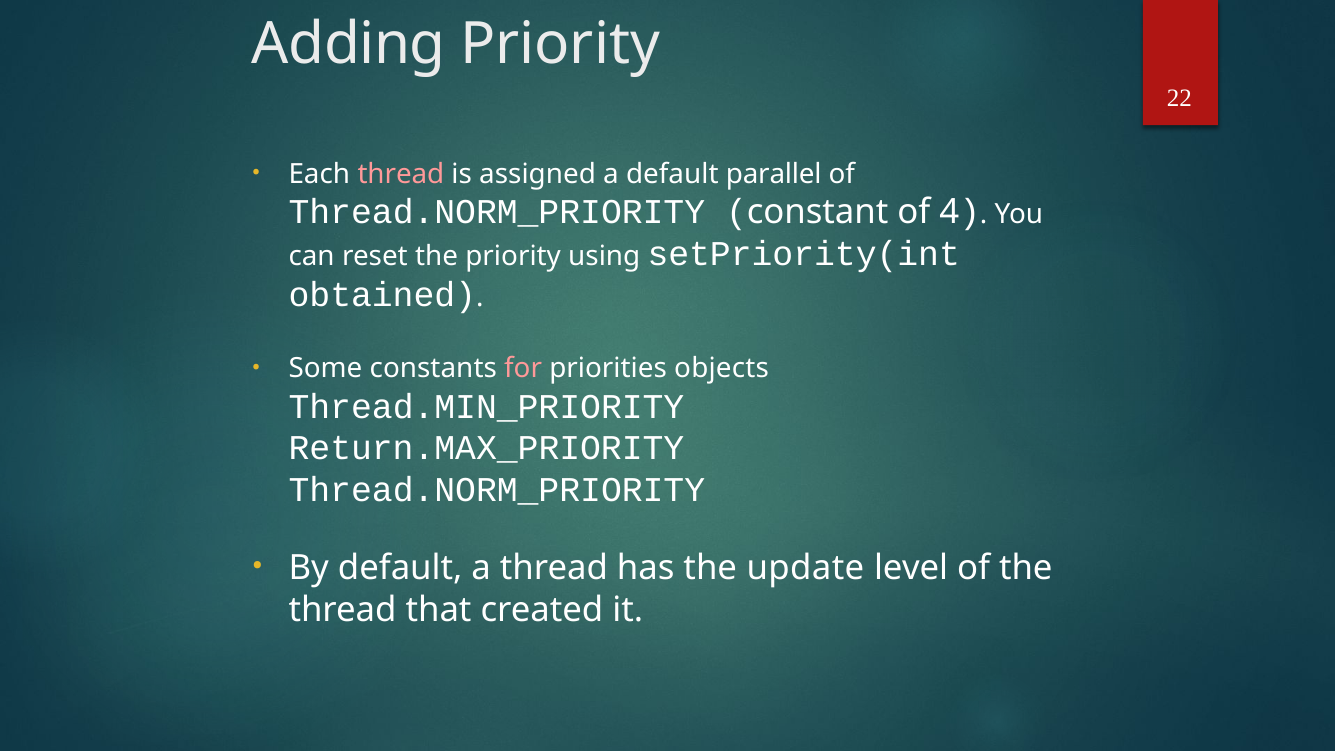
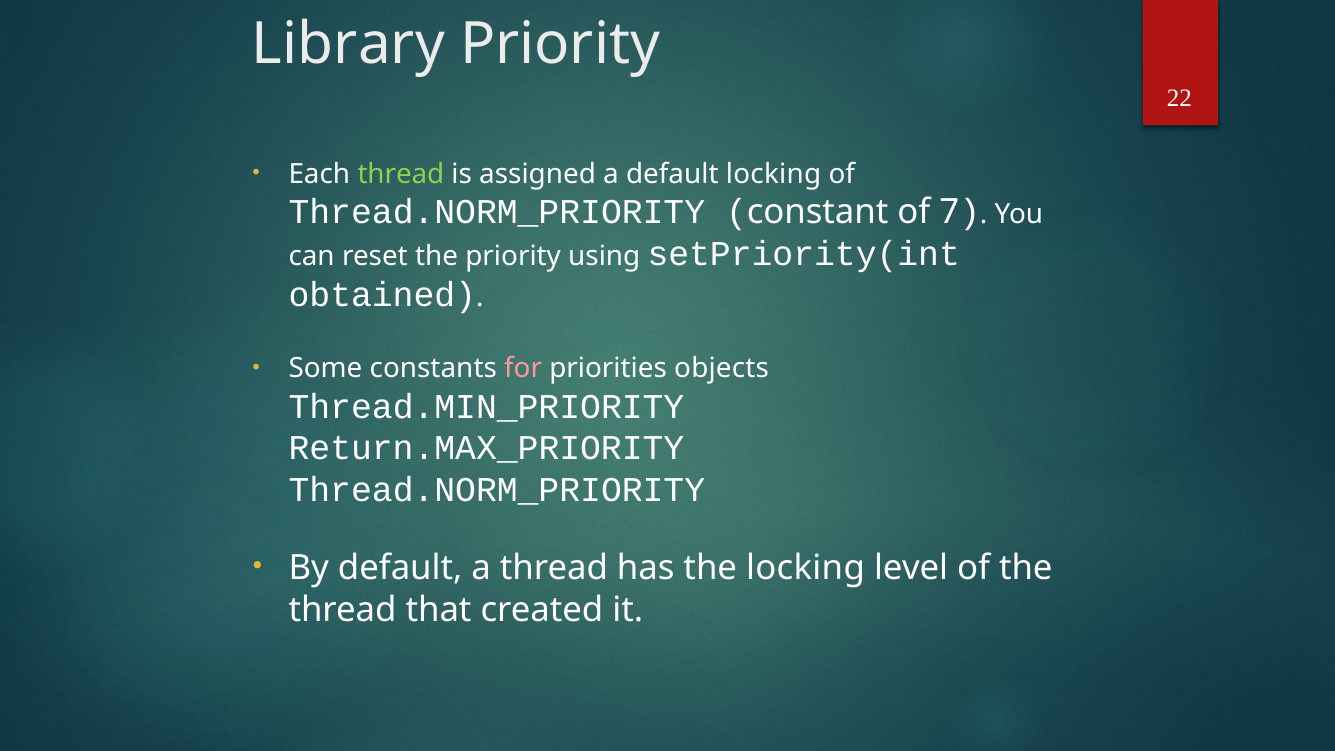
Adding: Adding -> Library (348, 44)
thread colour: pink -> light green (401, 174)
default parallel: parallel -> locking (774, 174)
4: 4 -> 7 (949, 212)
the update: update -> locking (805, 568)
